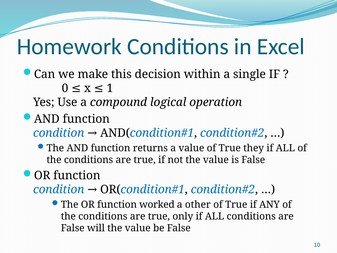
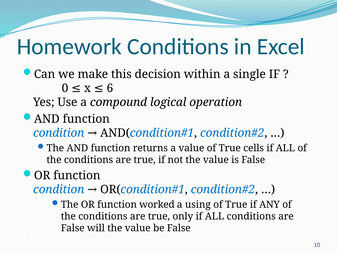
1: 1 -> 6 (110, 88)
they: they -> cells (254, 148)
other: other -> using (198, 204)
